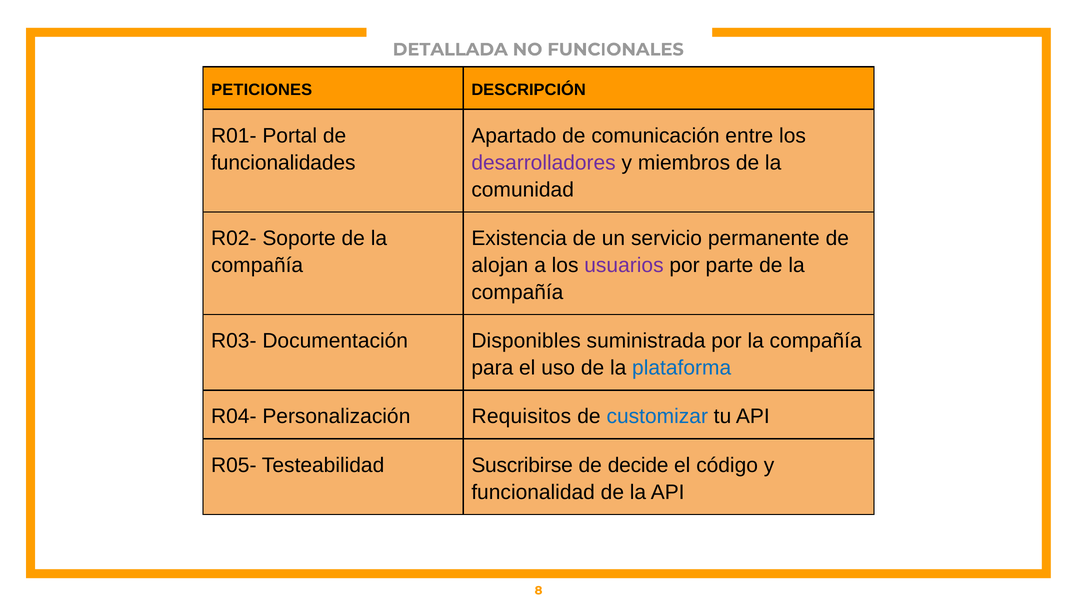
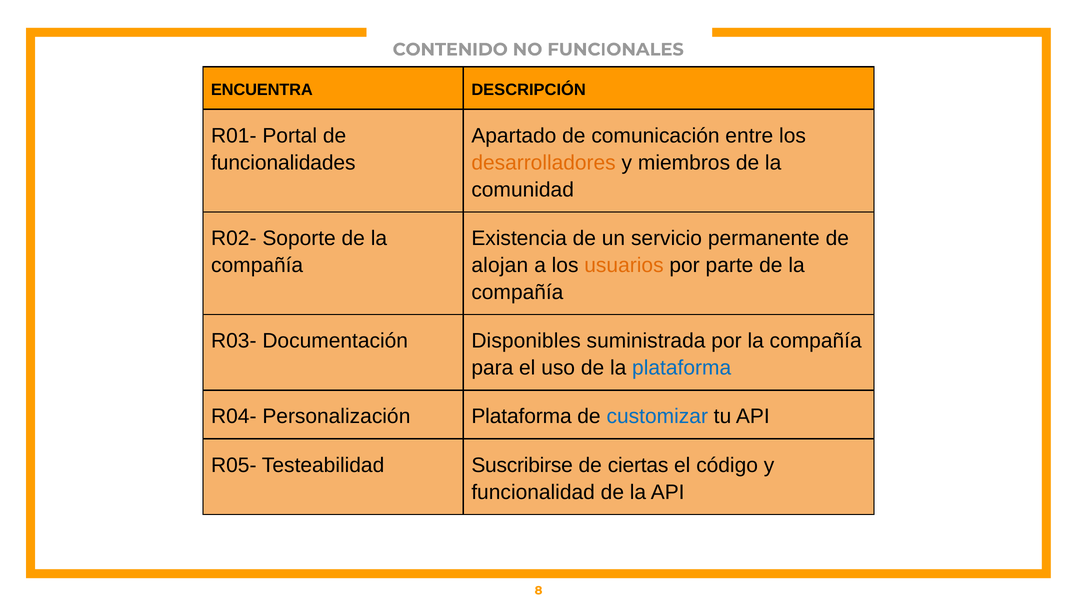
DETALLADA: DETALLADA -> CONTENIDO (450, 50)
PETICIONES: PETICIONES -> ENCUENTRA (262, 90)
desarrolladores colour: purple -> orange (544, 163)
usuarios colour: purple -> orange (624, 265)
Personalización Requisitos: Requisitos -> Plataforma (522, 416)
decide: decide -> ciertas (638, 465)
